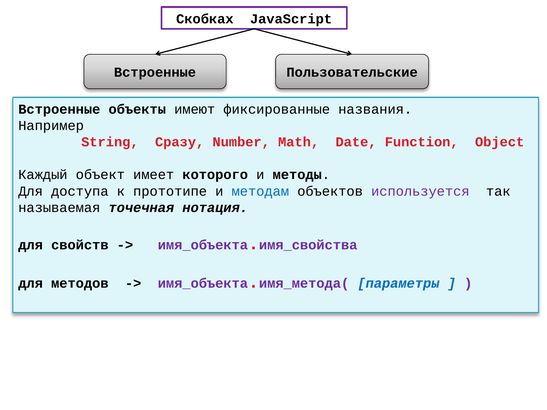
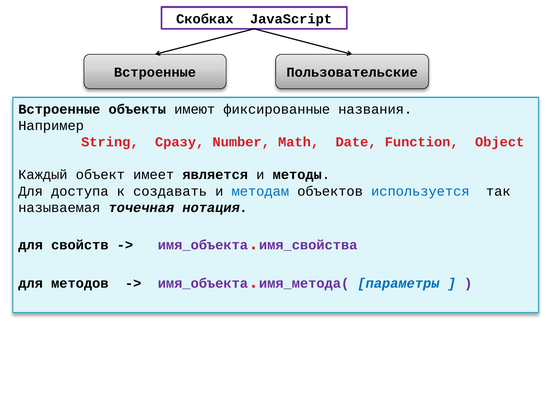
которого: которого -> является (215, 175)
прототипе: прототипе -> создавать (170, 191)
используется colour: purple -> blue (420, 191)
